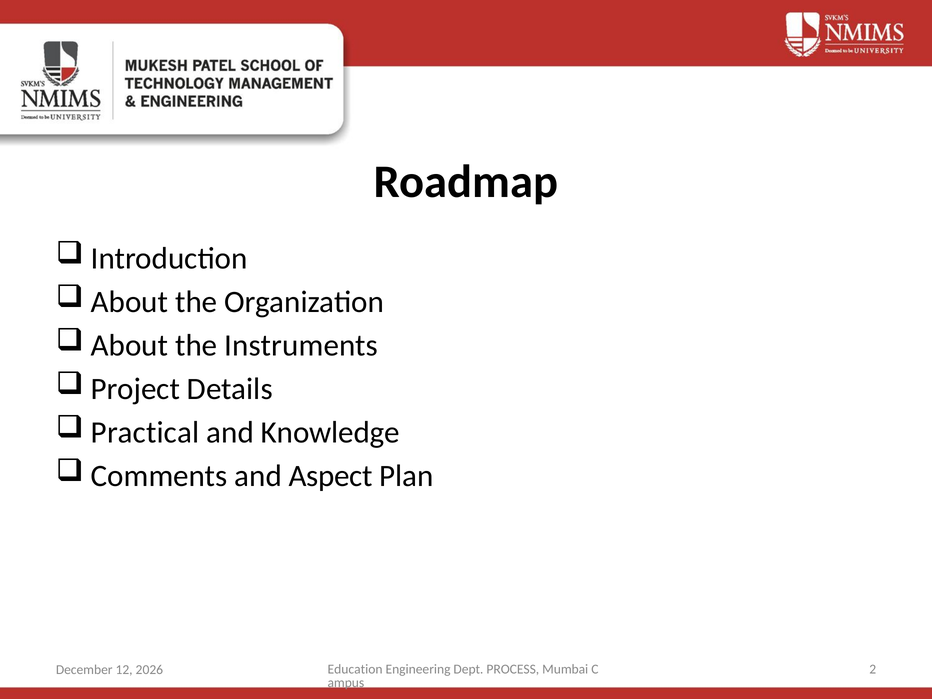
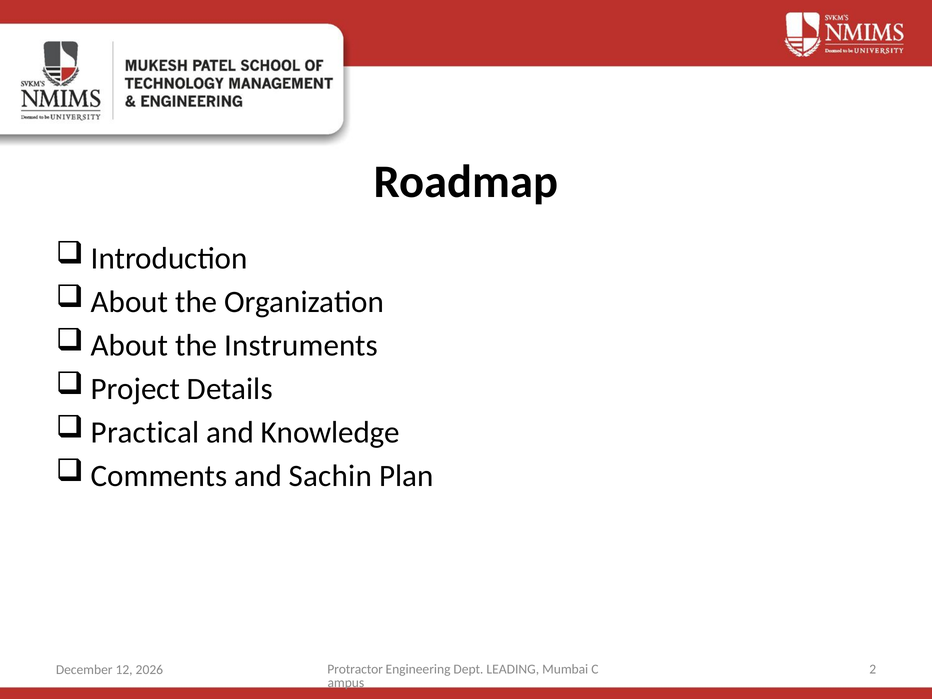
Aspect: Aspect -> Sachin (330, 476)
Education: Education -> Protractor (355, 669)
PROCESS: PROCESS -> LEADING (513, 669)
